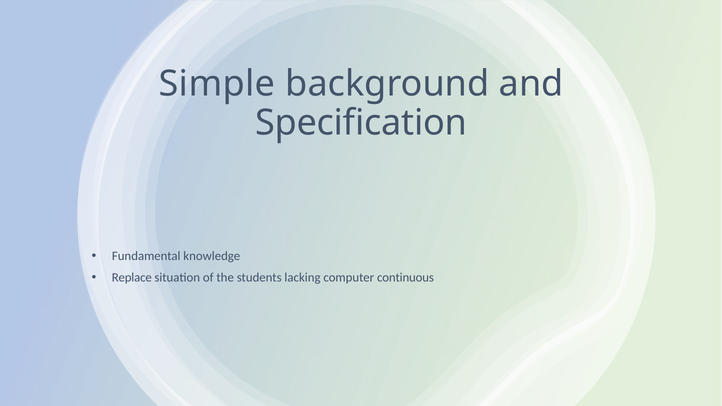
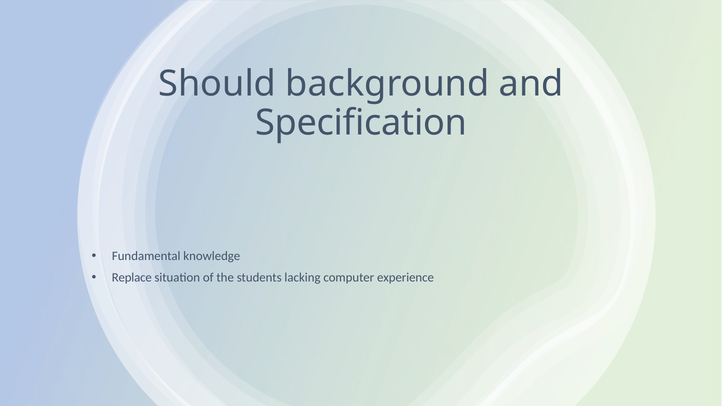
Simple: Simple -> Should (217, 84)
continuous: continuous -> experience (405, 278)
